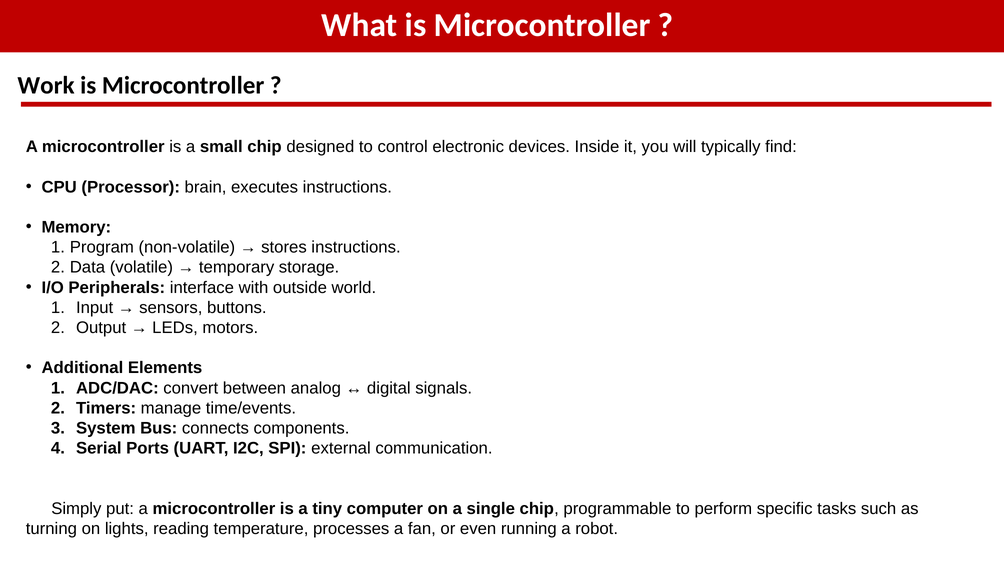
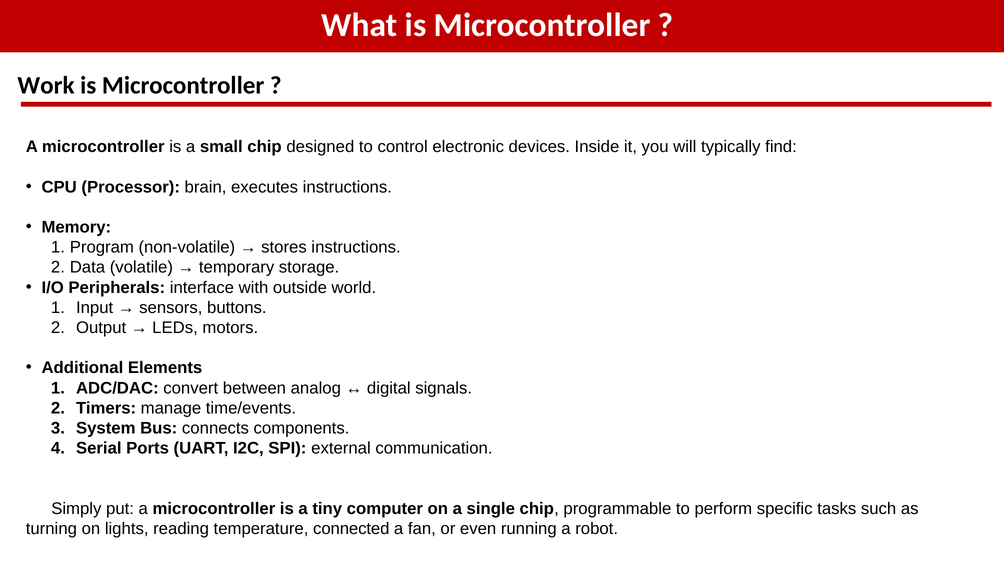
processes: processes -> connected (351, 528)
